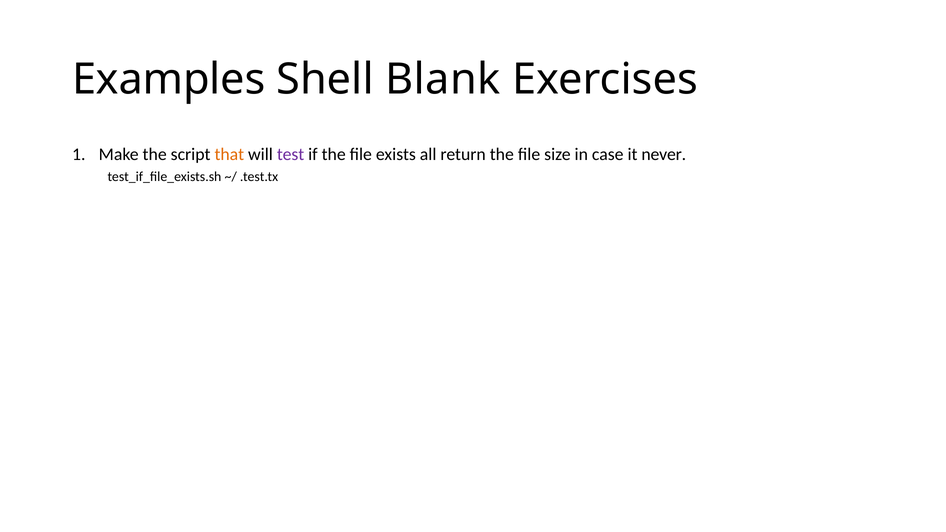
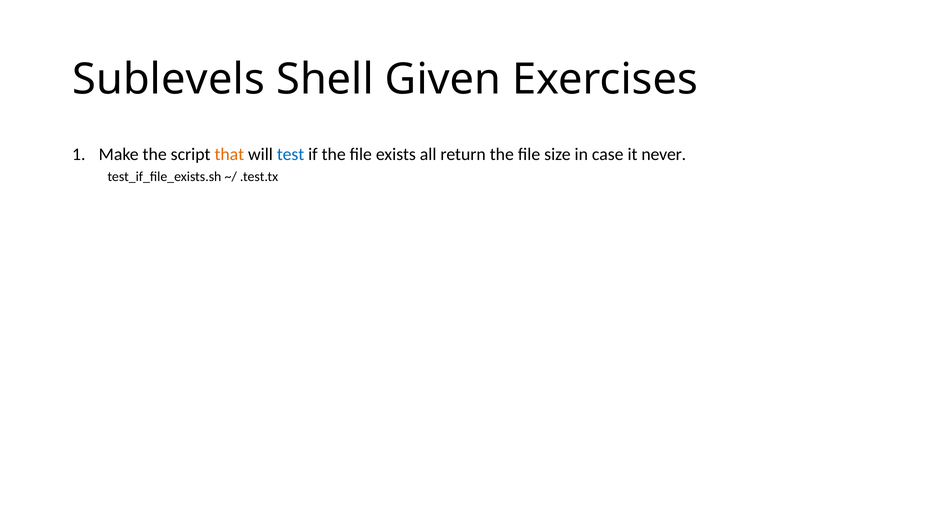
Examples: Examples -> Sublevels (169, 79)
Blank: Blank -> Given (443, 79)
test colour: purple -> blue (291, 155)
